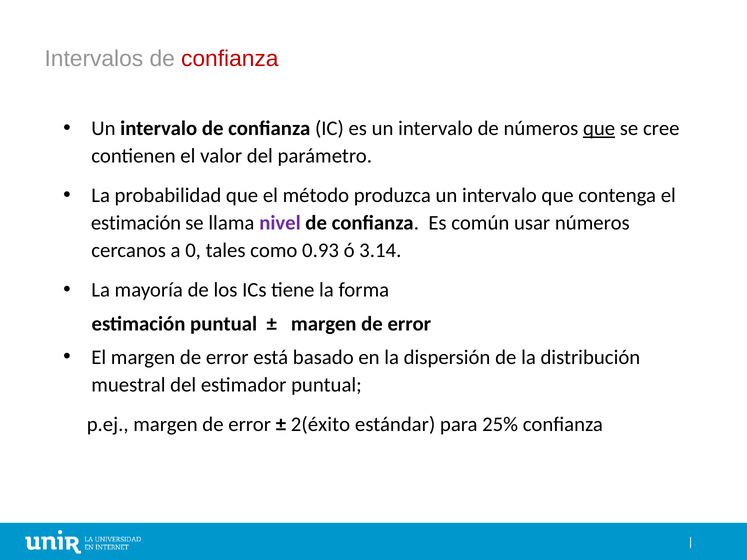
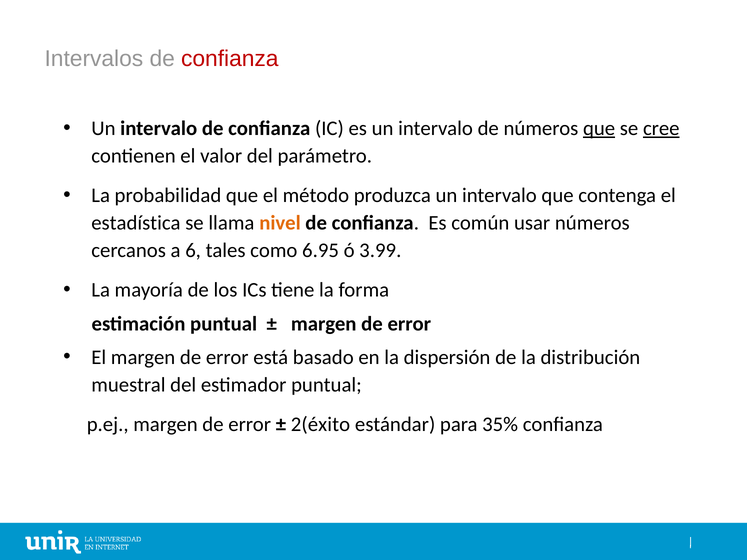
cree underline: none -> present (661, 128)
estimación: estimación -> estadística (136, 223)
nivel colour: purple -> orange (280, 223)
0: 0 -> 6 (193, 250)
0.93: 0.93 -> 6.95 (321, 250)
3.14: 3.14 -> 3.99 (380, 250)
25%: 25% -> 35% (500, 425)
